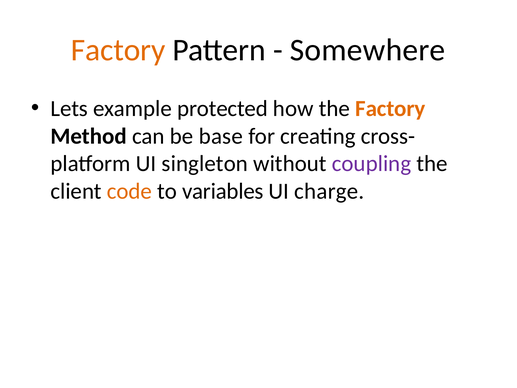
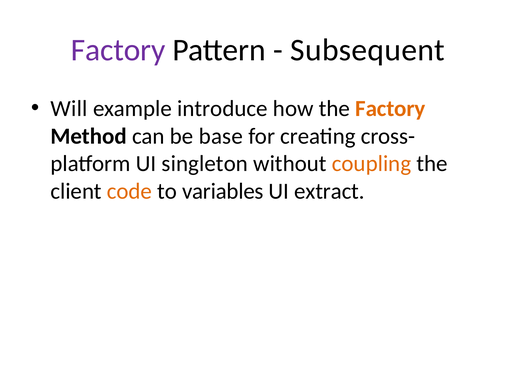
Factory colour: orange -> purple (118, 50)
Somewhere: Somewhere -> Subsequent (368, 50)
Lets: Lets -> Will (69, 108)
protected: protected -> introduce (222, 108)
coupling colour: purple -> orange (372, 164)
charge: charge -> extract (329, 191)
